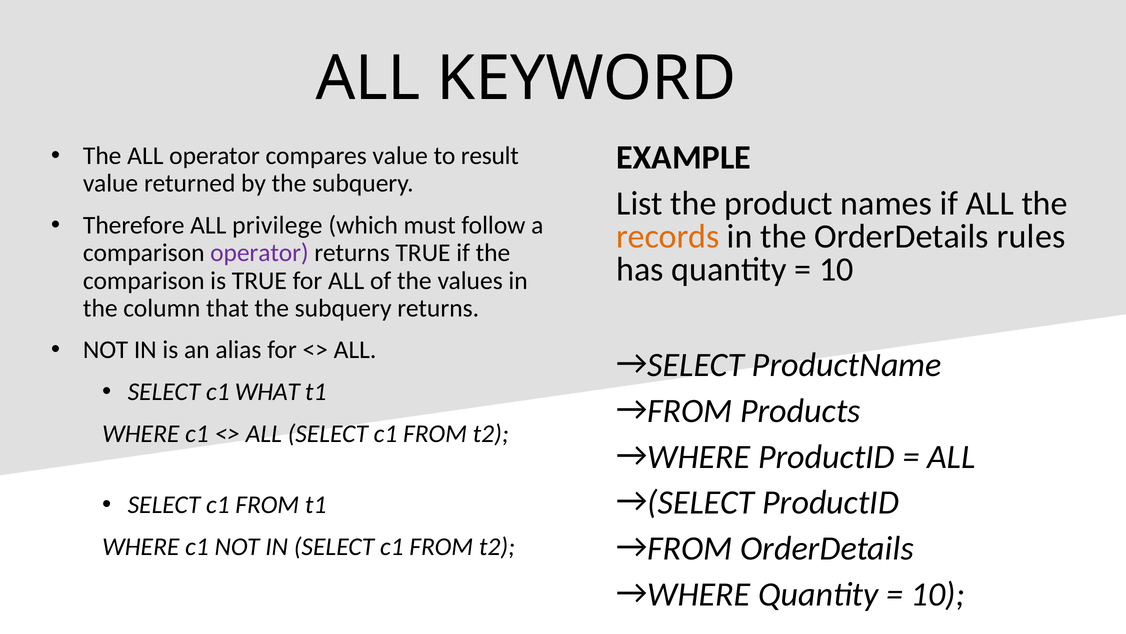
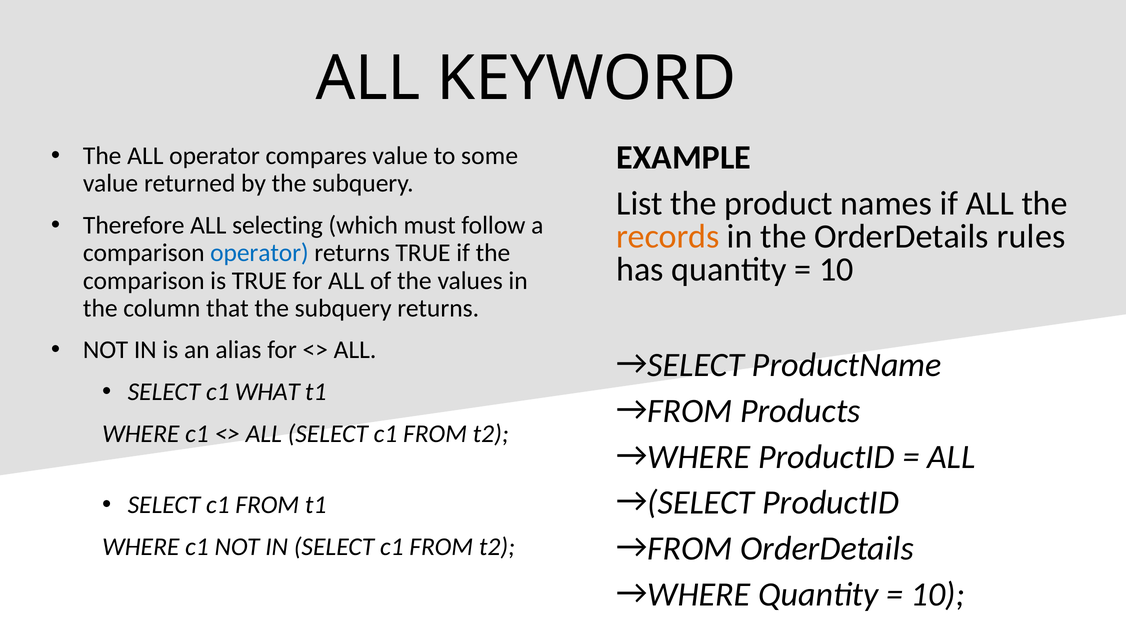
result: result -> some (490, 156)
privilege: privilege -> selecting (278, 225)
operator colour: purple -> blue (259, 253)
